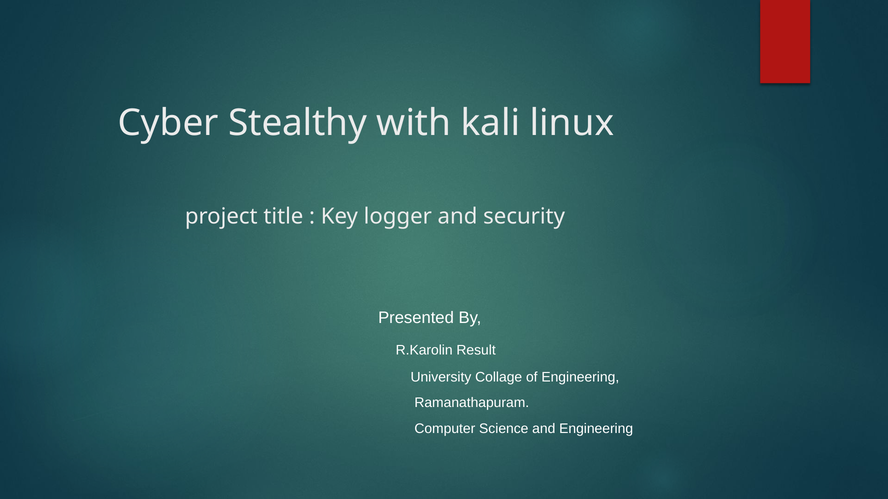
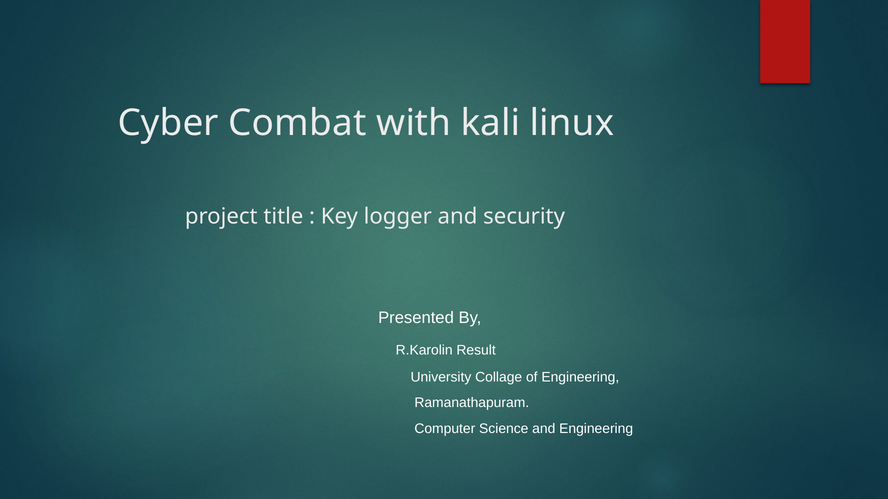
Stealthy: Stealthy -> Combat (297, 123)
